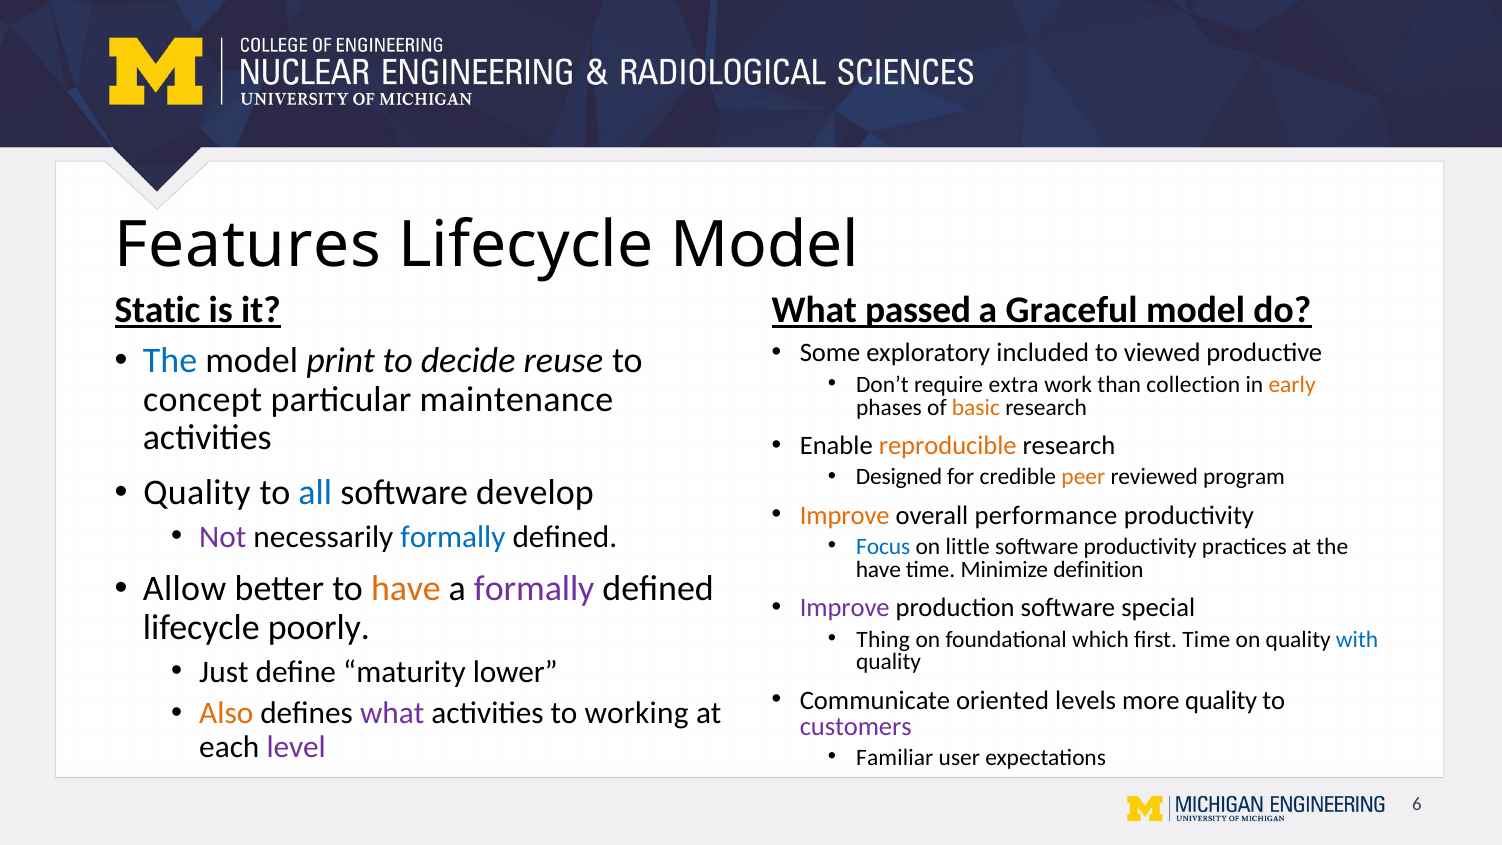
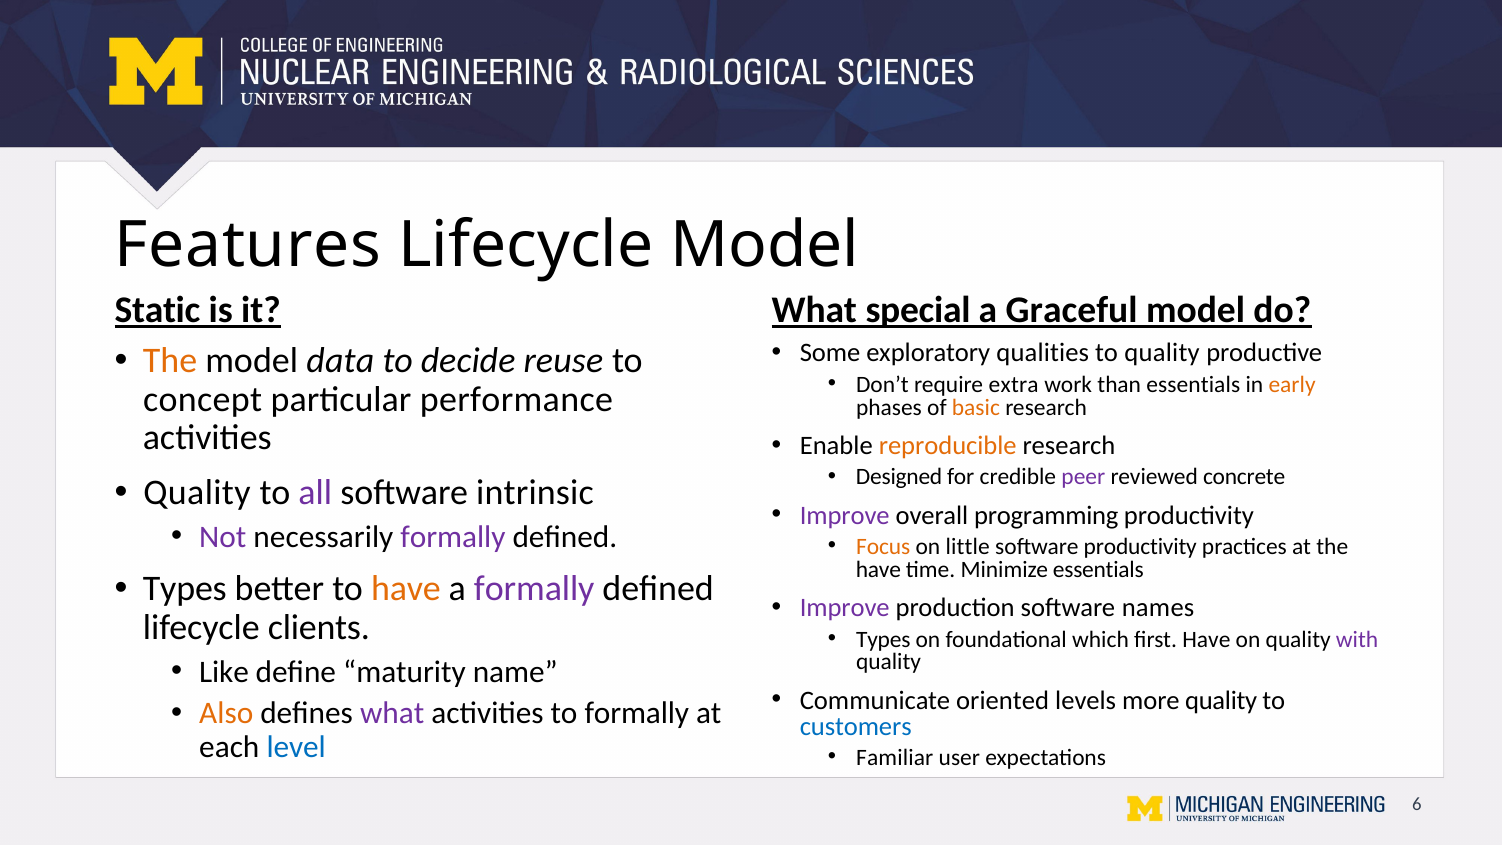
passed: passed -> special (918, 310)
included: included -> qualities (1043, 353)
to viewed: viewed -> quality (1162, 353)
The colour: blue -> orange (170, 360)
print: print -> data (340, 360)
than collection: collection -> essentials (1193, 384)
maintenance: maintenance -> performance (516, 399)
peer colour: orange -> purple (1083, 477)
program: program -> concrete (1244, 477)
all colour: blue -> purple (315, 493)
develop: develop -> intrinsic (535, 493)
Improve colour: orange -> purple (845, 515)
performance: performance -> programming (1046, 515)
formally colour: blue -> purple (453, 537)
Focus colour: blue -> orange (883, 547)
Minimize definition: definition -> essentials (1098, 569)
Allow: Allow -> Types (185, 589)
special: special -> names (1158, 608)
poorly: poorly -> clients (319, 627)
Thing: Thing -> Types (883, 639)
first Time: Time -> Have (1206, 639)
with colour: blue -> purple (1357, 639)
Just: Just -> Like (224, 672)
lower: lower -> name (515, 672)
to working: working -> formally (637, 713)
customers colour: purple -> blue (856, 726)
level colour: purple -> blue (296, 747)
